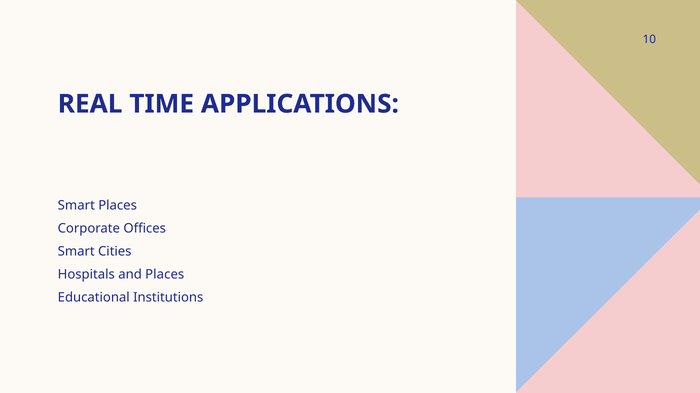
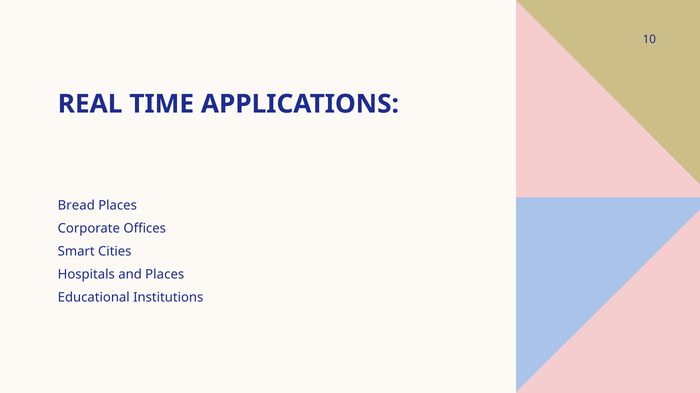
Smart: Smart -> Bread (76, 206)
